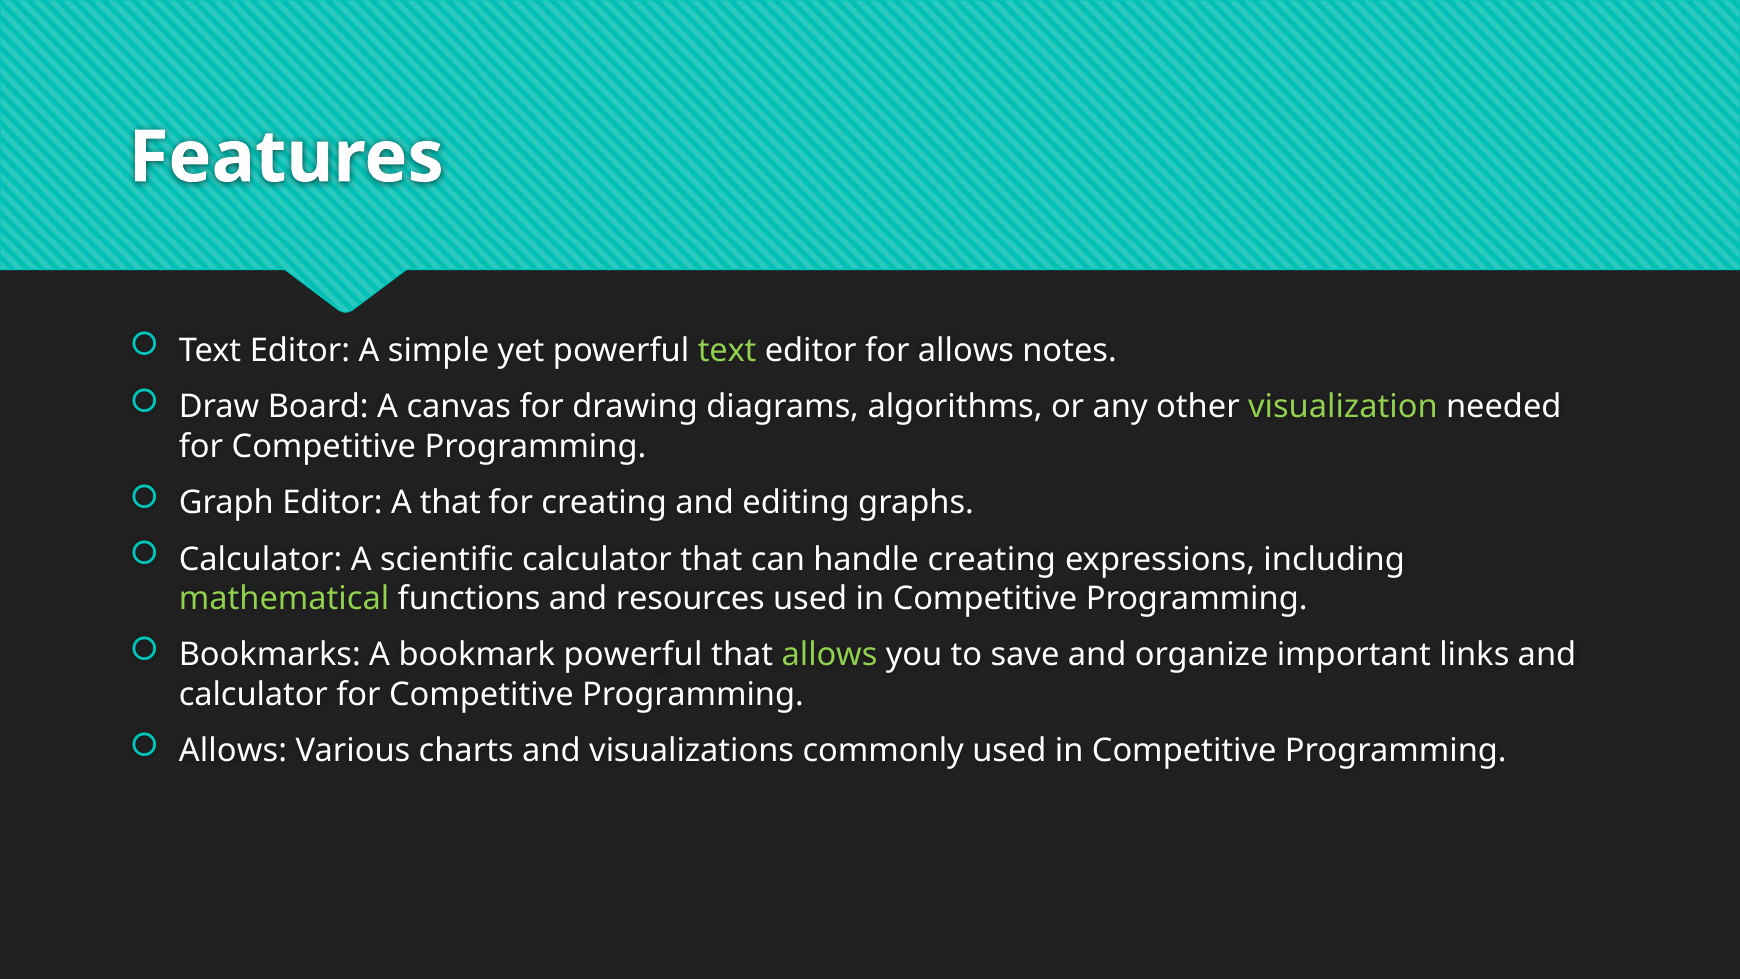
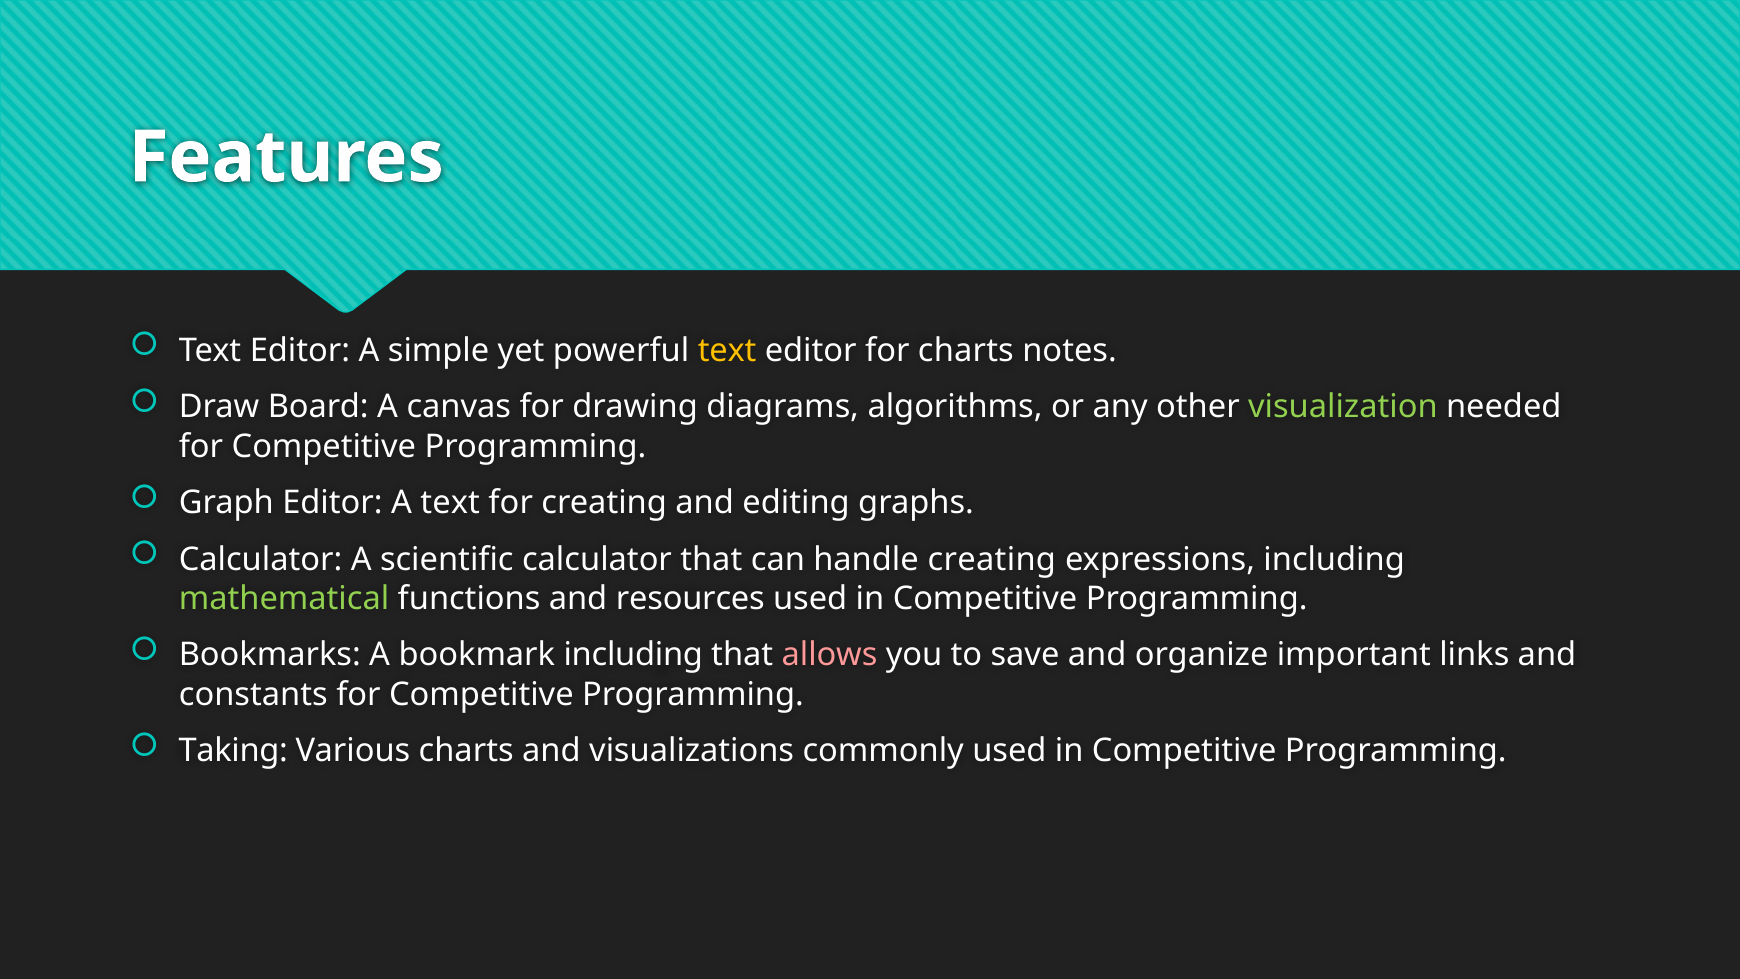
text colour: light green -> yellow (727, 350)
for allows: allows -> charts (966, 350)
A that: that -> text (450, 503)
bookmark powerful: powerful -> including (633, 655)
allows colour: light green -> pink (830, 655)
calculator: calculator -> constants (253, 694)
Allows: Allows -> Taking (233, 751)
